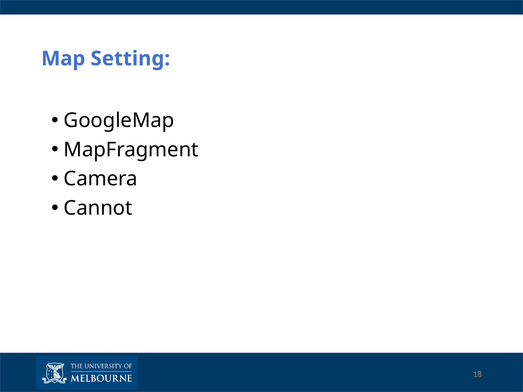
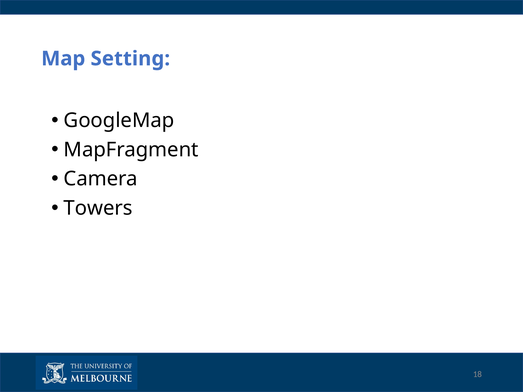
Cannot: Cannot -> Towers (98, 208)
